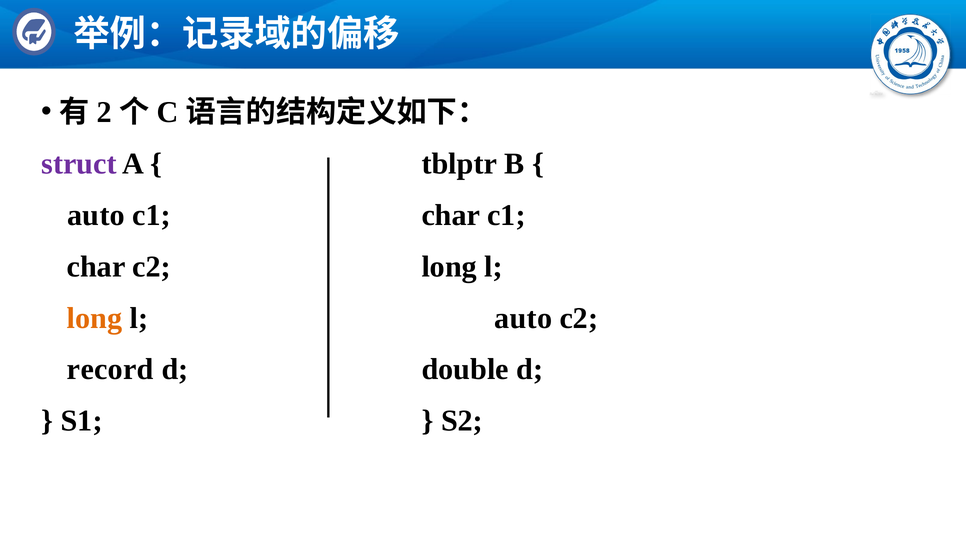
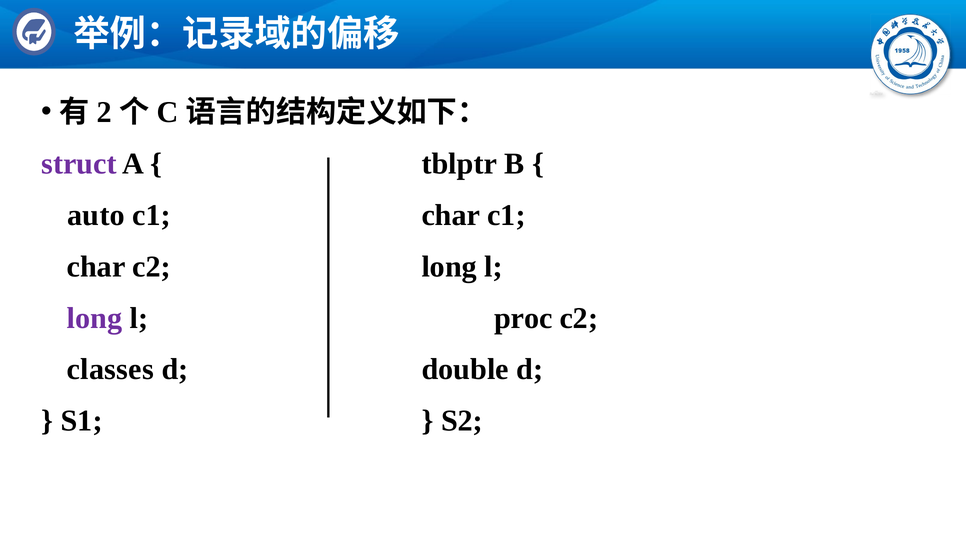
long colour: orange -> purple (95, 318)
l auto: auto -> proc (523, 318)
record: record -> classes (110, 369)
